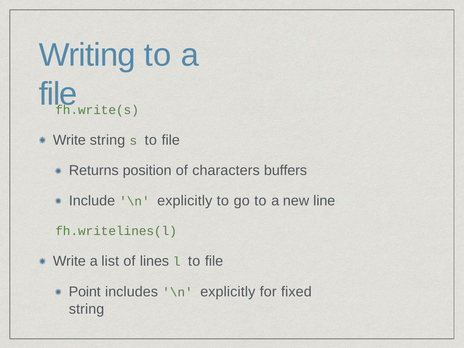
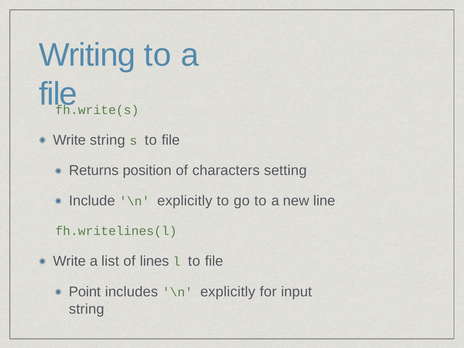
buffers: buffers -> setting (285, 171)
fixed: fixed -> input (296, 292)
